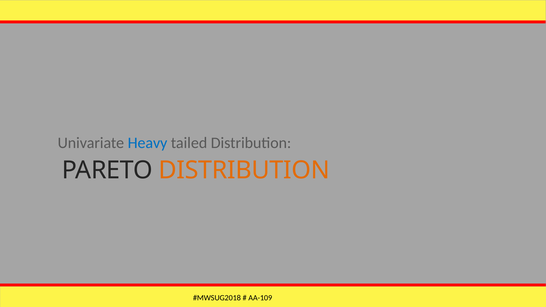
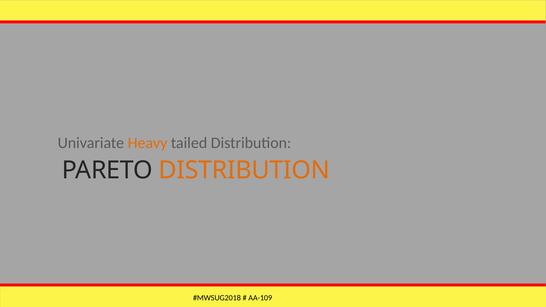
Heavy colour: blue -> orange (148, 143)
